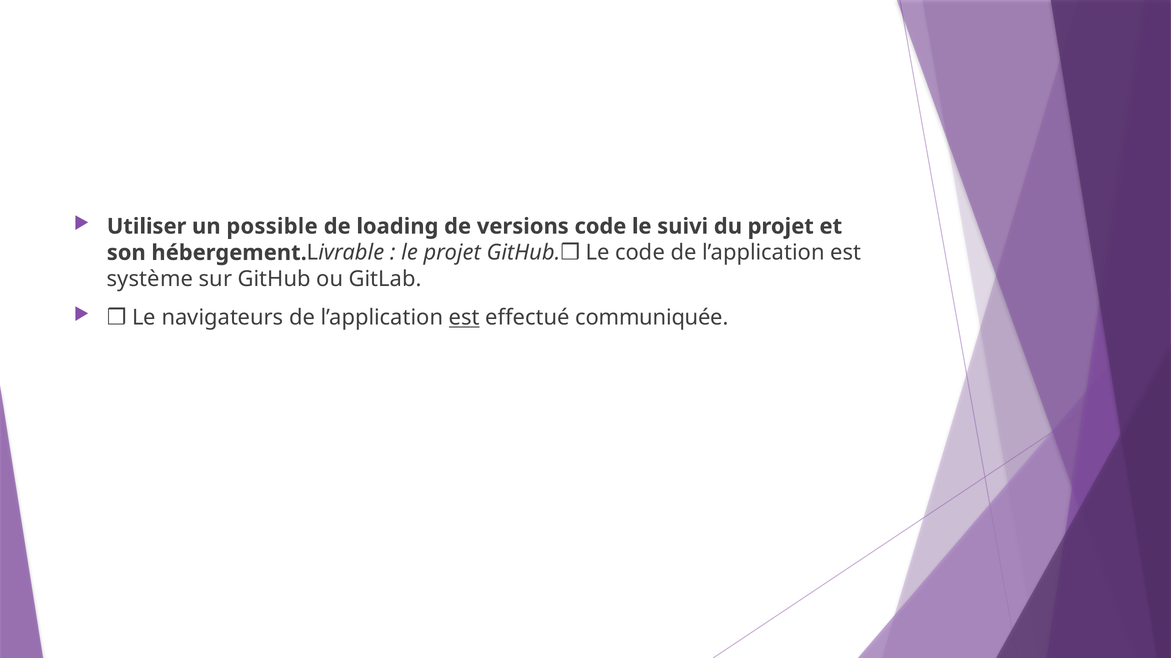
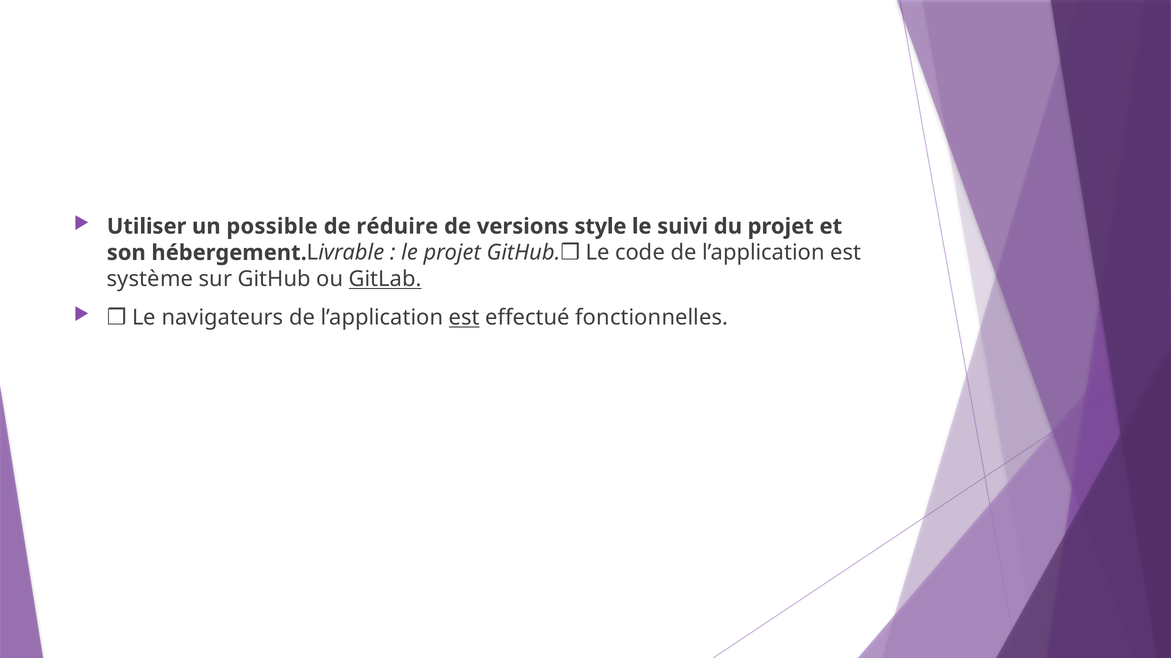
loading: loading -> réduire (397, 227)
versions code: code -> style (600, 227)
GitLab underline: none -> present (385, 279)
communiquée: communiquée -> fonctionnelles (652, 318)
